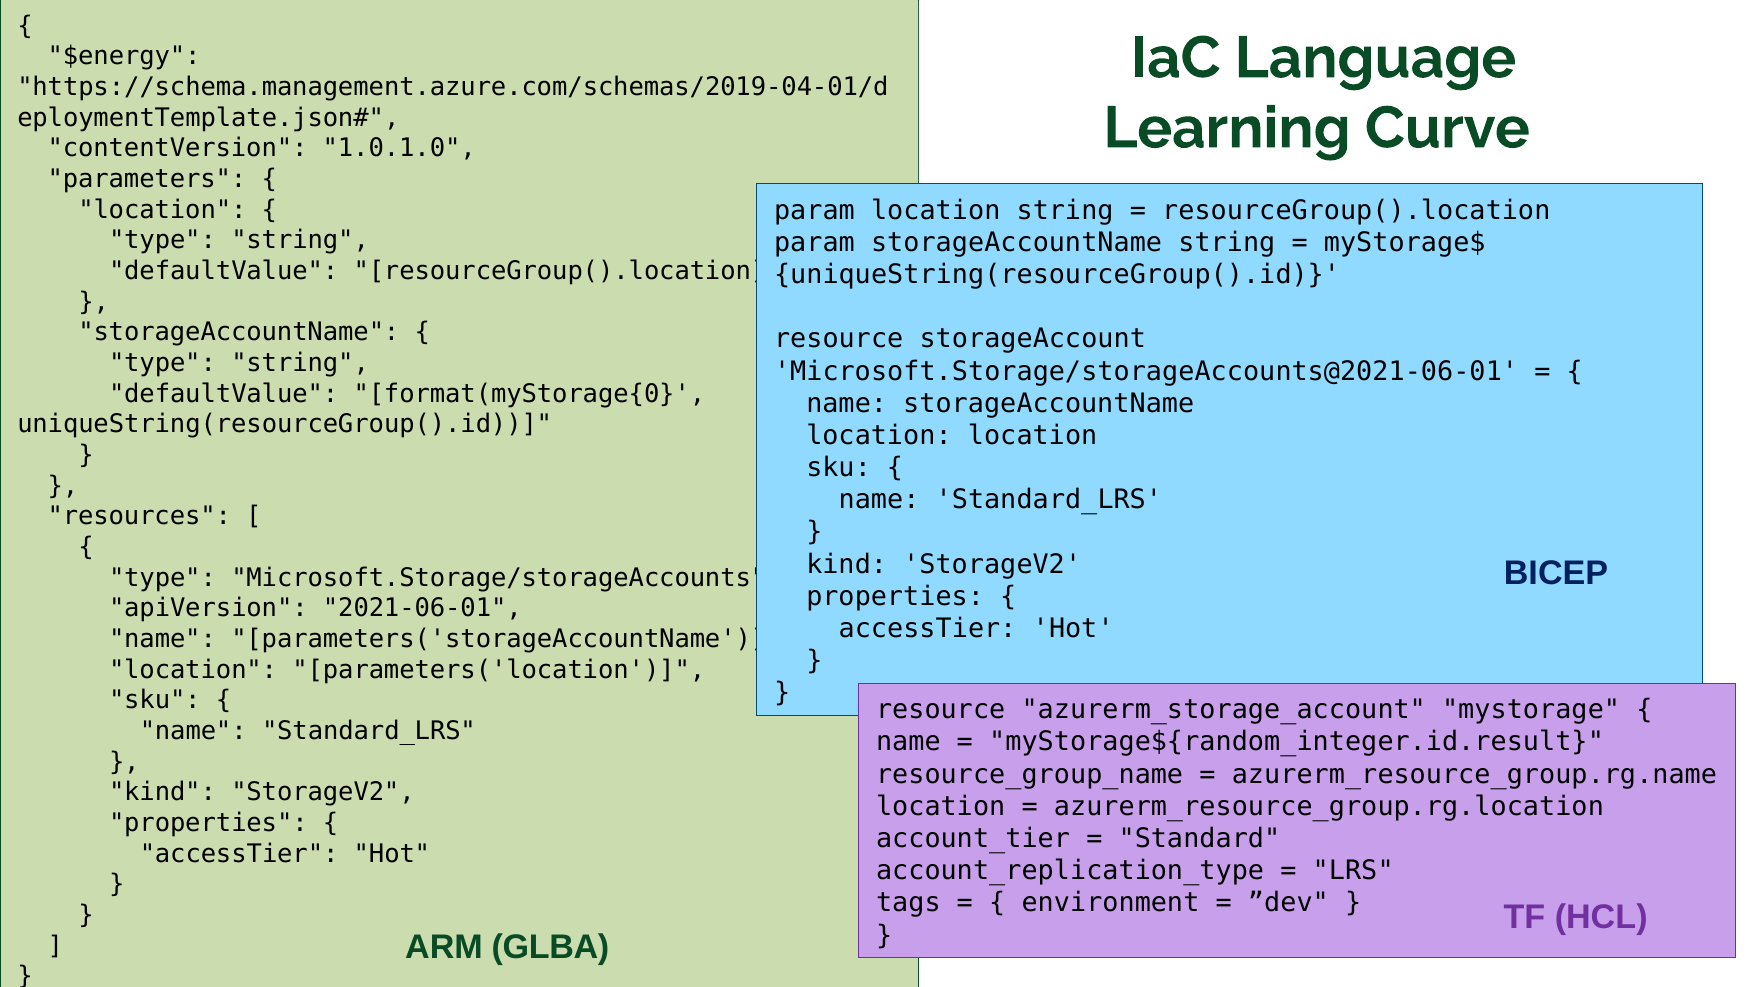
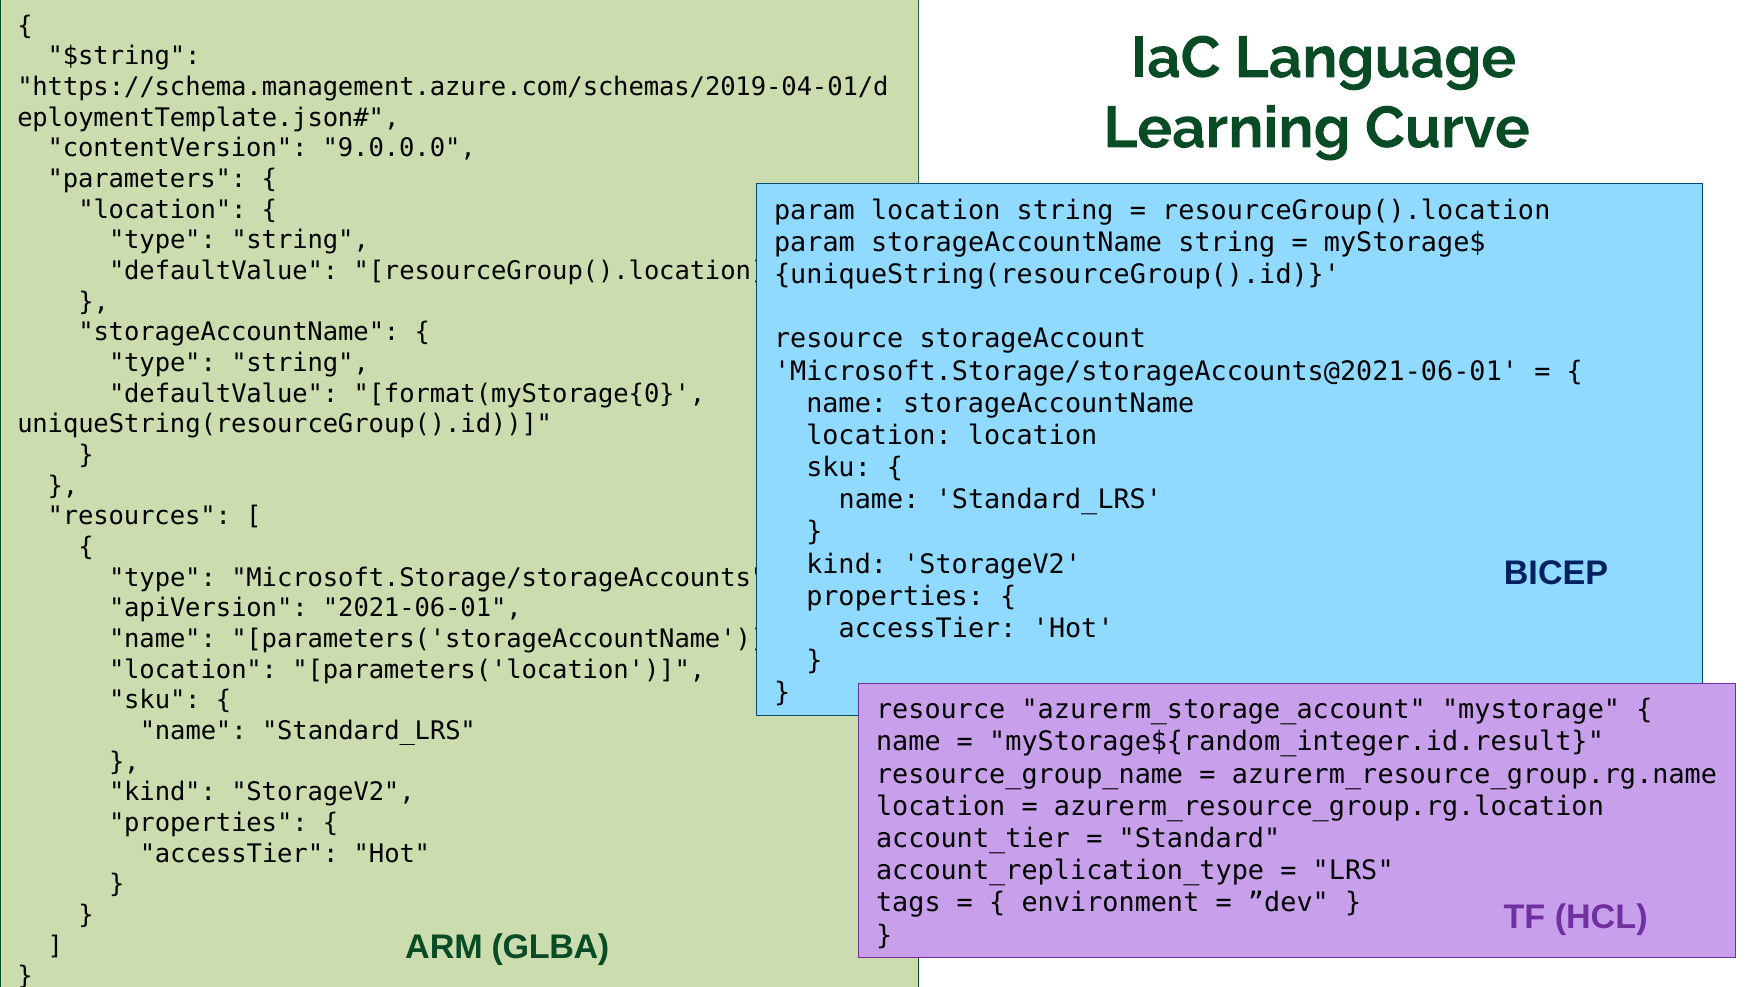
$energy: $energy -> $string (124, 56)
1.0.1.0: 1.0.1.0 -> 9.0.0.0 (399, 148)
